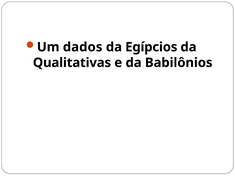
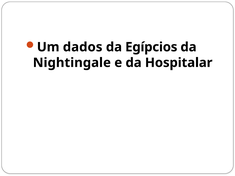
Qualitativas: Qualitativas -> Nightingale (72, 63)
Babilônios: Babilônios -> Hospitalar (179, 63)
